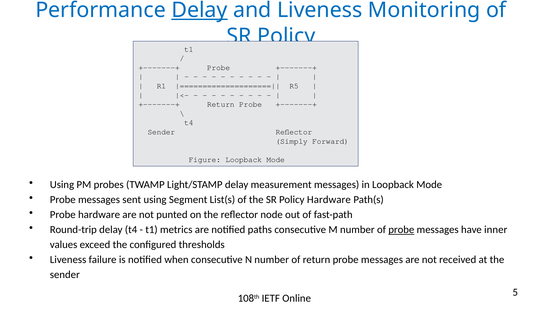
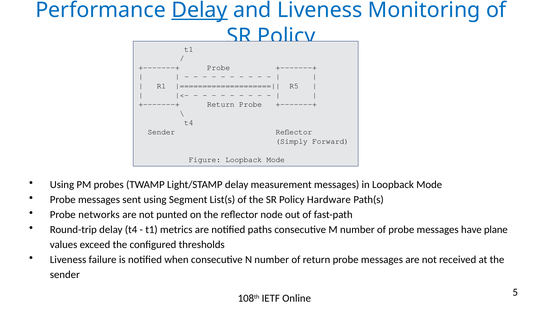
Probe hardware: hardware -> networks (99, 215)
probe underline: present -> none (401, 230)
inner: inner -> plane (496, 230)
